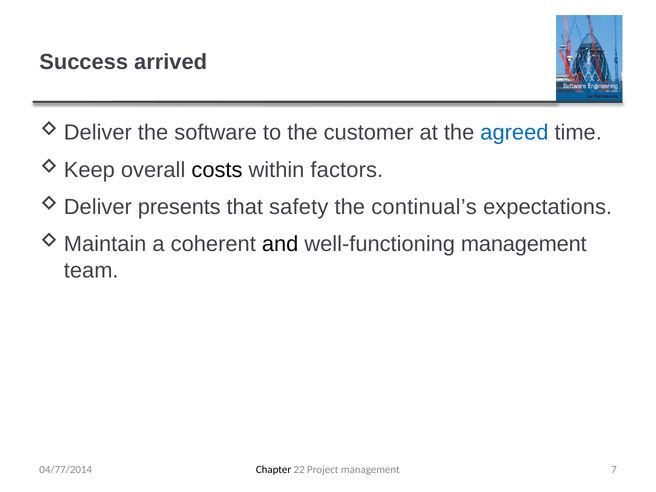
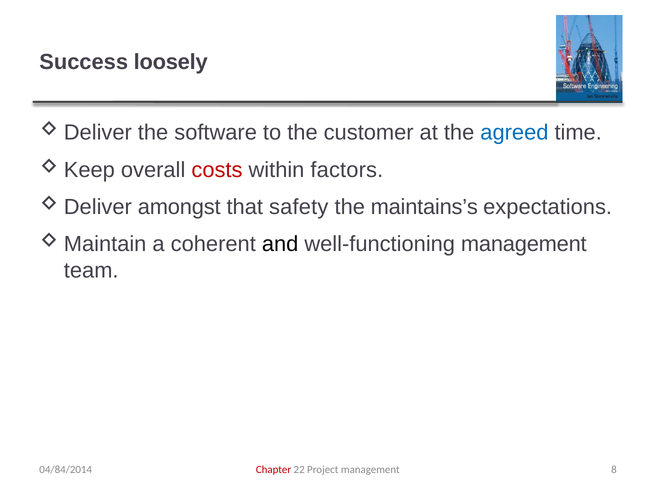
arrived: arrived -> loosely (171, 62)
costs colour: black -> red (217, 170)
presents: presents -> amongst (179, 207)
continual’s: continual’s -> maintains’s (424, 207)
Chapter colour: black -> red (274, 470)
7: 7 -> 8 (614, 470)
04/77/2014: 04/77/2014 -> 04/84/2014 (66, 470)
